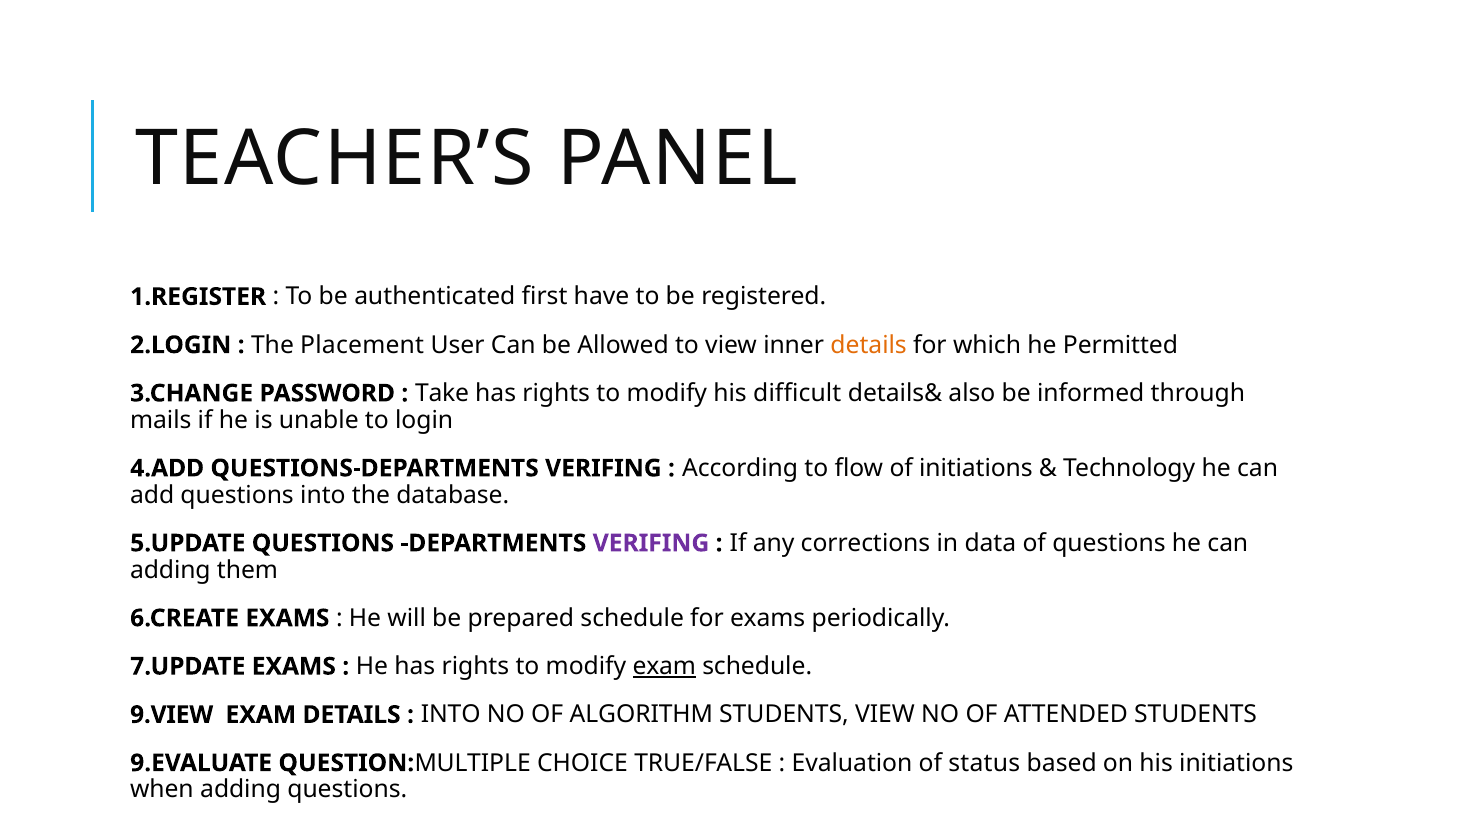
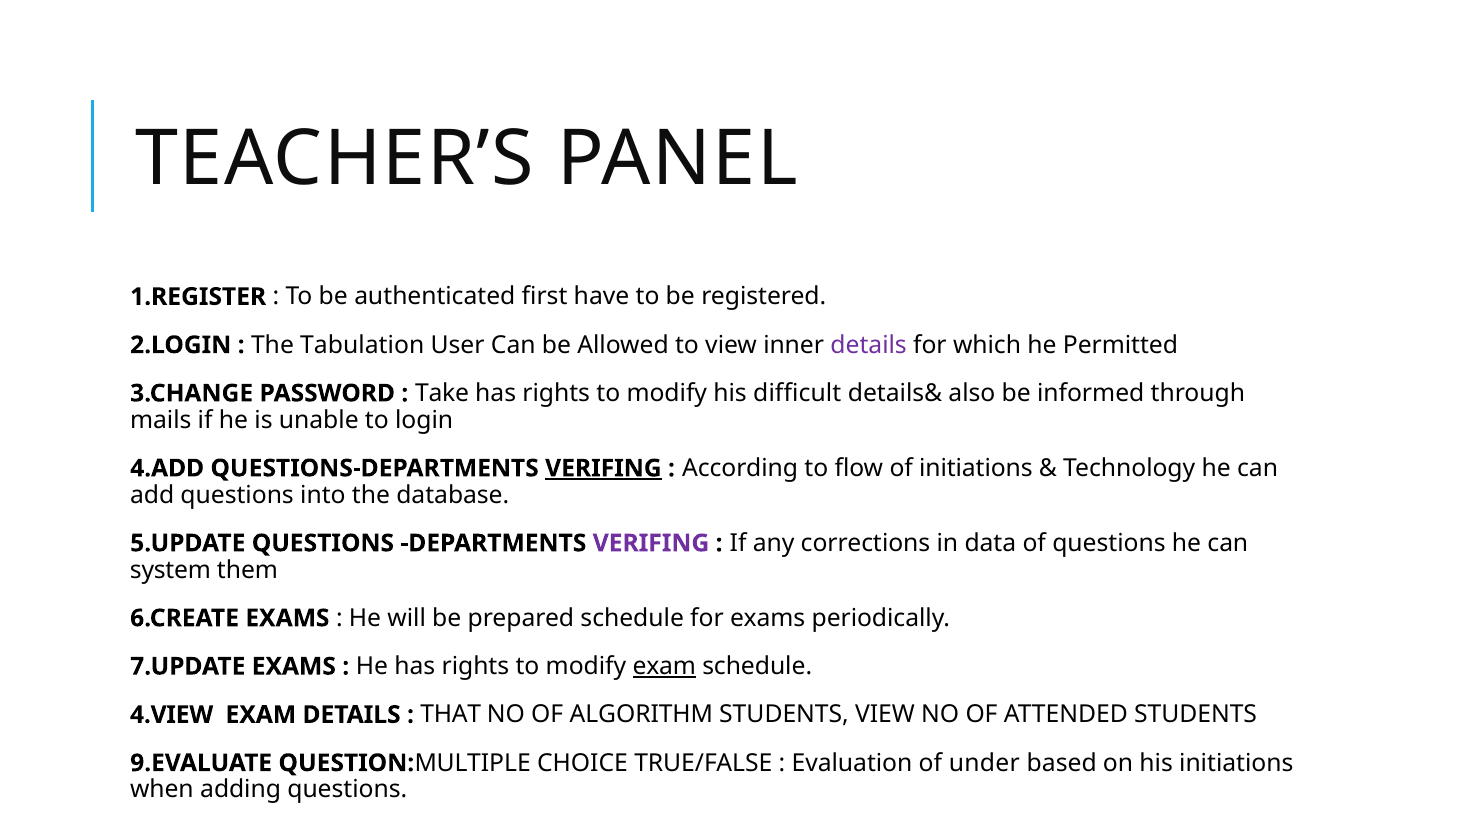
Placement: Placement -> Tabulation (362, 345)
details colour: orange -> purple (869, 345)
VERIFING underline: none -> present (603, 468)
adding: adding -> system (170, 570)
9.VIEW: 9.VIEW -> 4.VIEW (172, 715)
INTO: INTO -> THAT (451, 715)
status: status -> under (984, 763)
